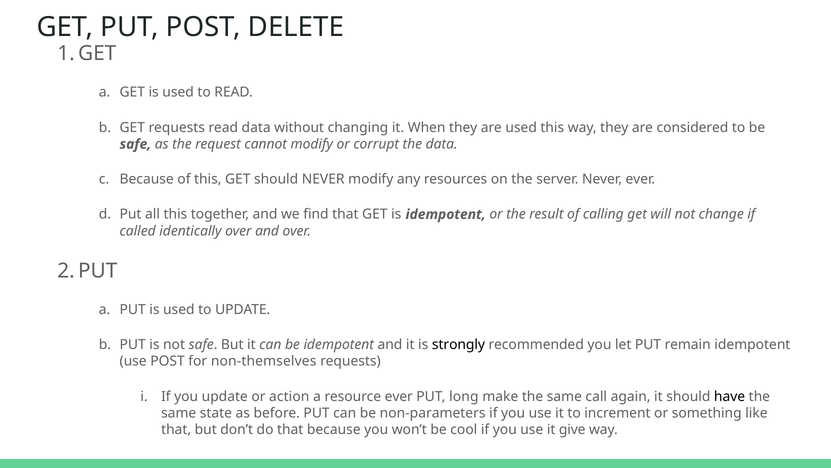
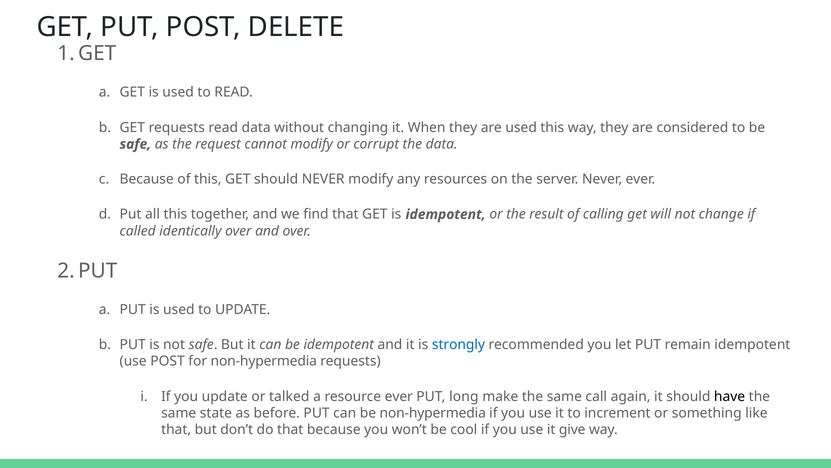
strongly colour: black -> blue (458, 344)
for non-themselves: non-themselves -> non-hypermedia (264, 361)
action: action -> talked (289, 396)
be non-parameters: non-parameters -> non-hypermedia (433, 413)
